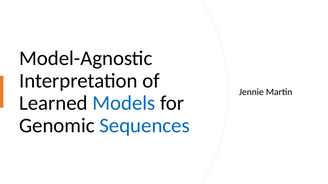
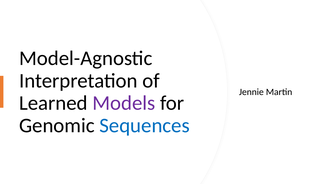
Models colour: blue -> purple (124, 103)
